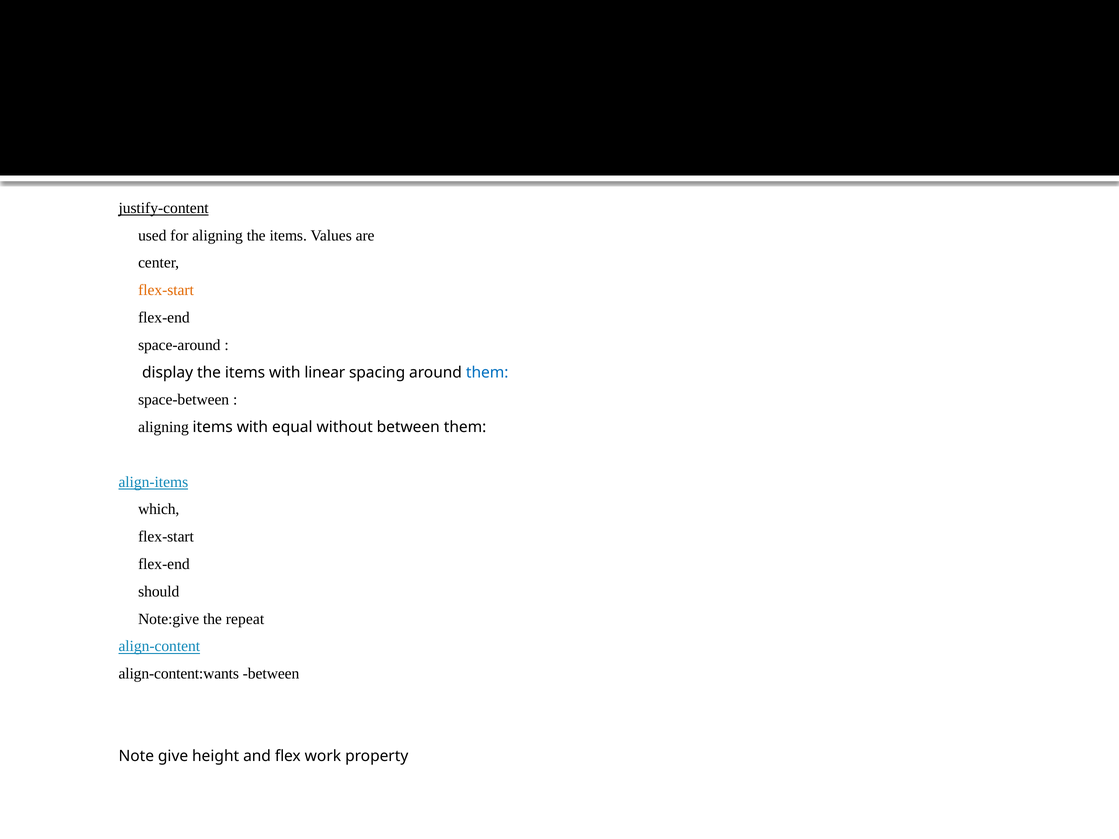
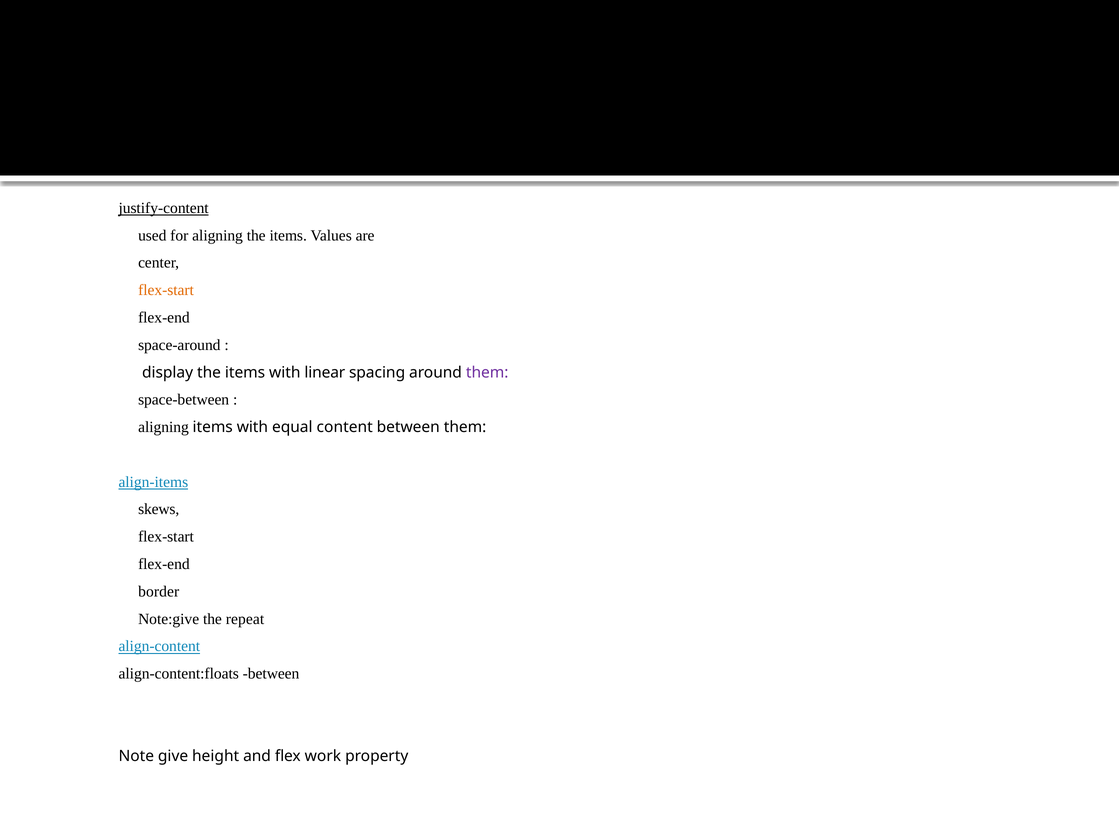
them colour: blue -> purple (487, 373)
without: without -> content (345, 427)
which: which -> skews (159, 510)
should: should -> border (159, 592)
align-content:wants: align-content:wants -> align-content:floats (179, 674)
